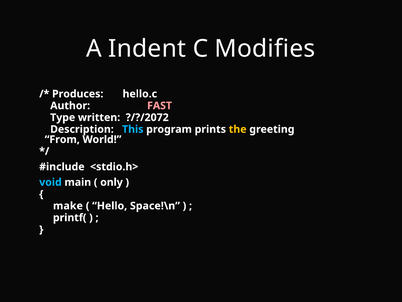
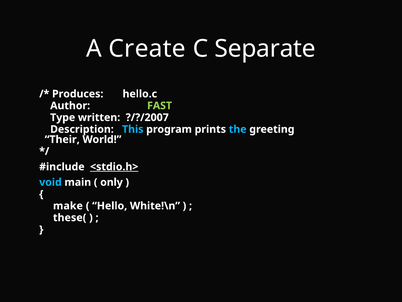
Indent: Indent -> Create (147, 49)
Modifies: Modifies -> Separate (265, 49)
FAST colour: pink -> light green (160, 106)
?/?/2072: ?/?/2072 -> ?/?/2007 (147, 117)
the colour: yellow -> light blue (238, 129)
From: From -> Their (62, 139)
<stdio.h> underline: none -> present (114, 167)
Space!\n: Space!\n -> White!\n (155, 206)
printf(: printf( -> these( (70, 217)
